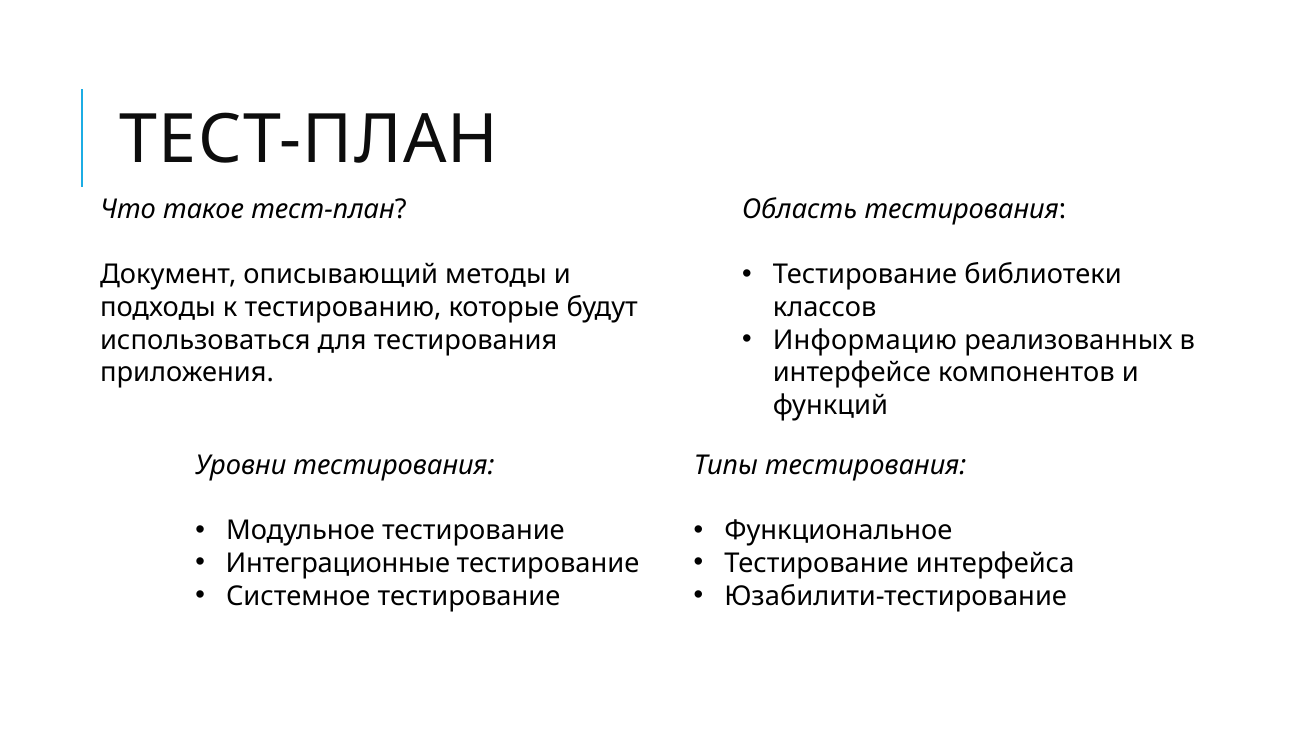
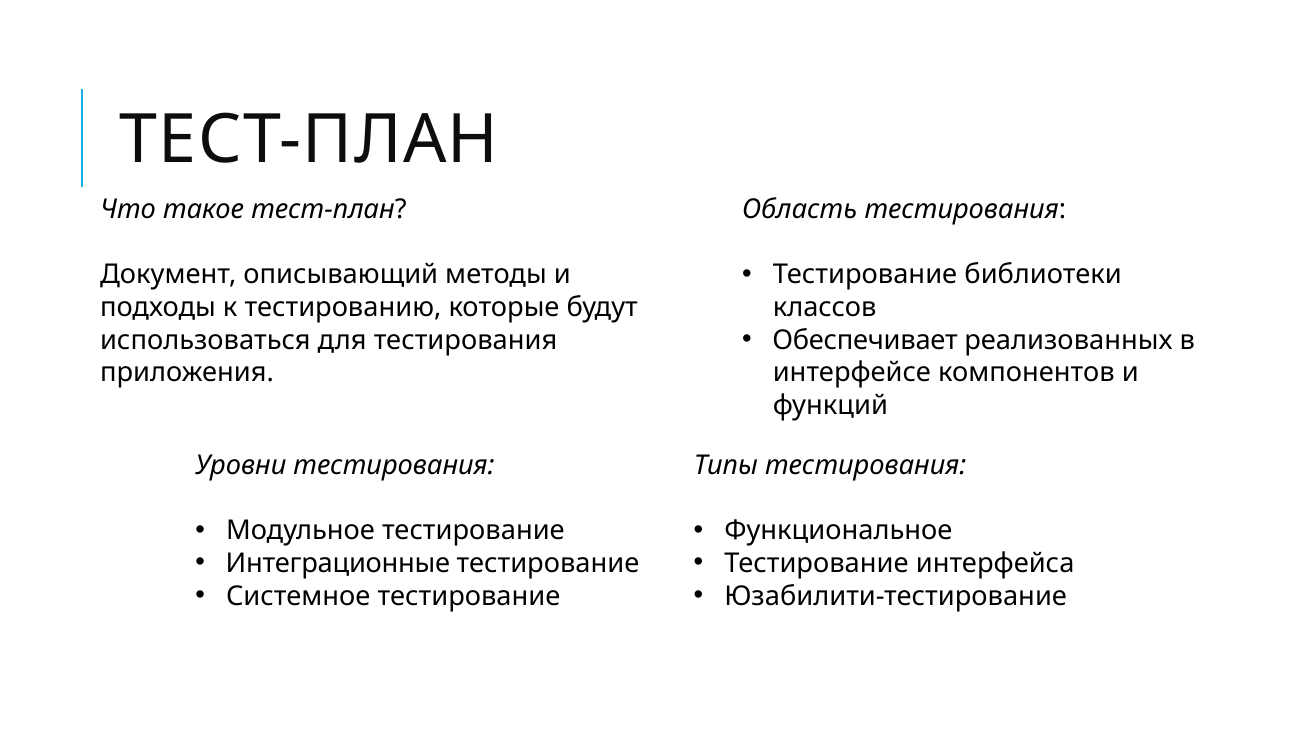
Информацию: Информацию -> Обеспечивает (865, 340)
